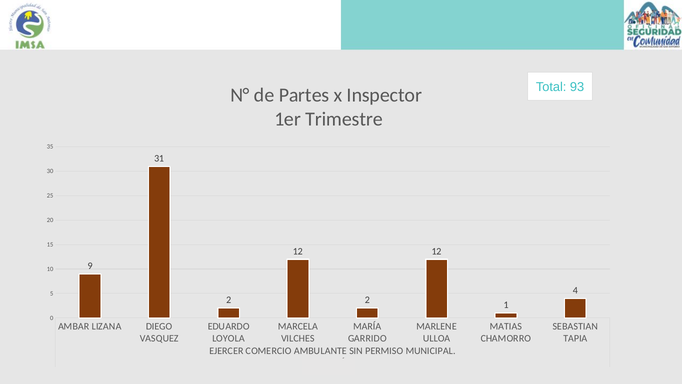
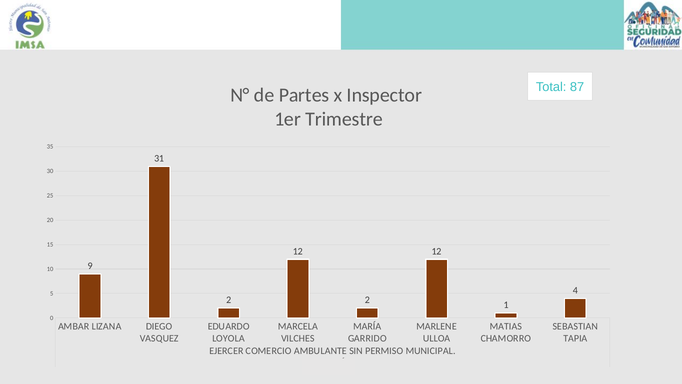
93: 93 -> 87 (577, 87)
